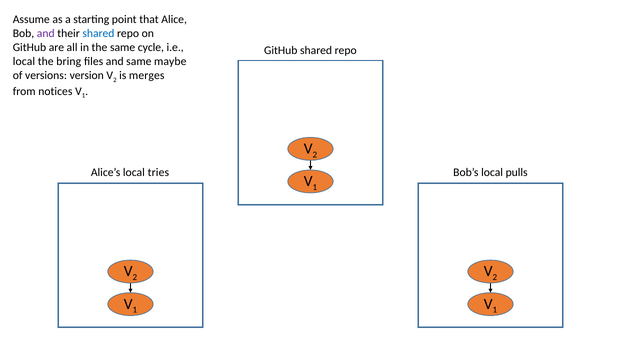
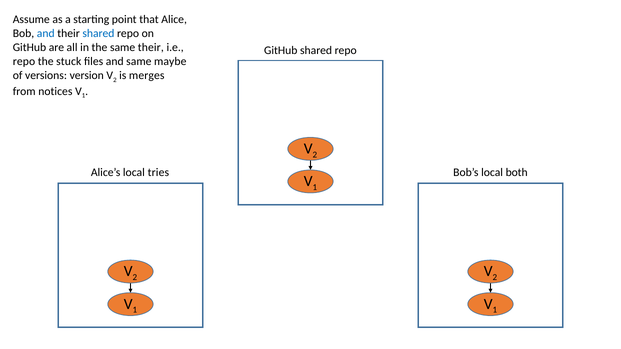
and colour: purple -> blue (46, 33)
same cycle: cycle -> their (151, 47)
local: local -> repo (24, 61)
bring: bring -> stuck (69, 61)
pulls: pulls -> both (517, 173)
